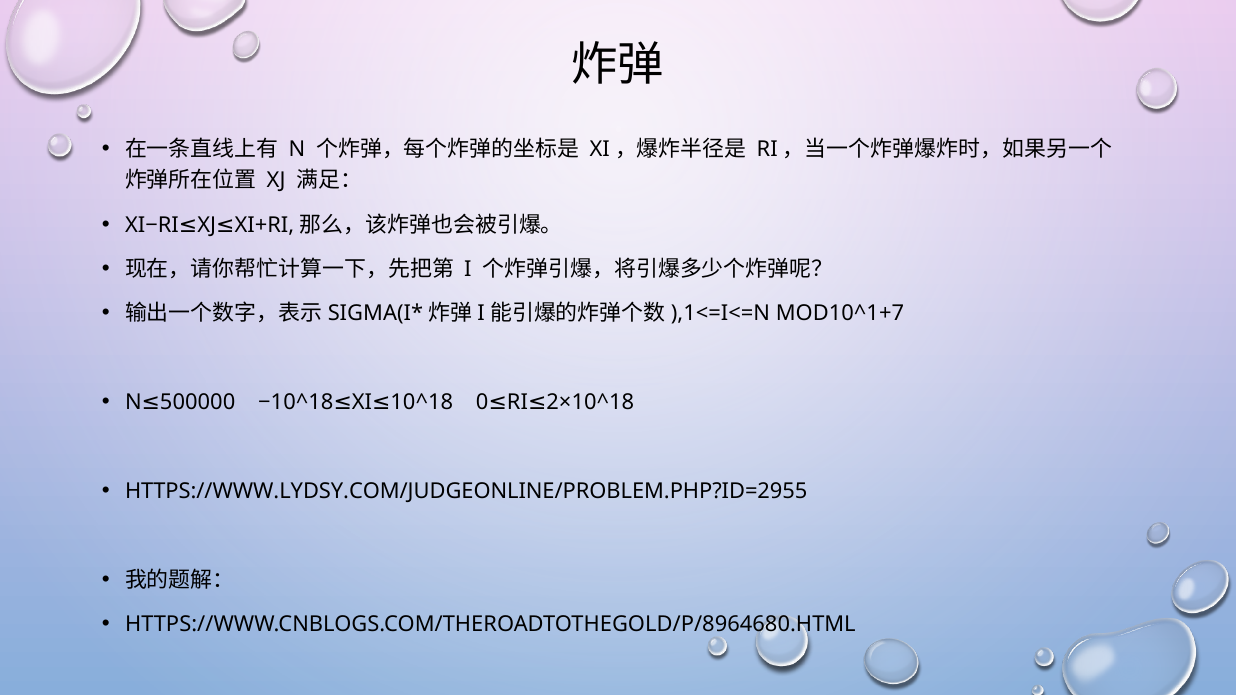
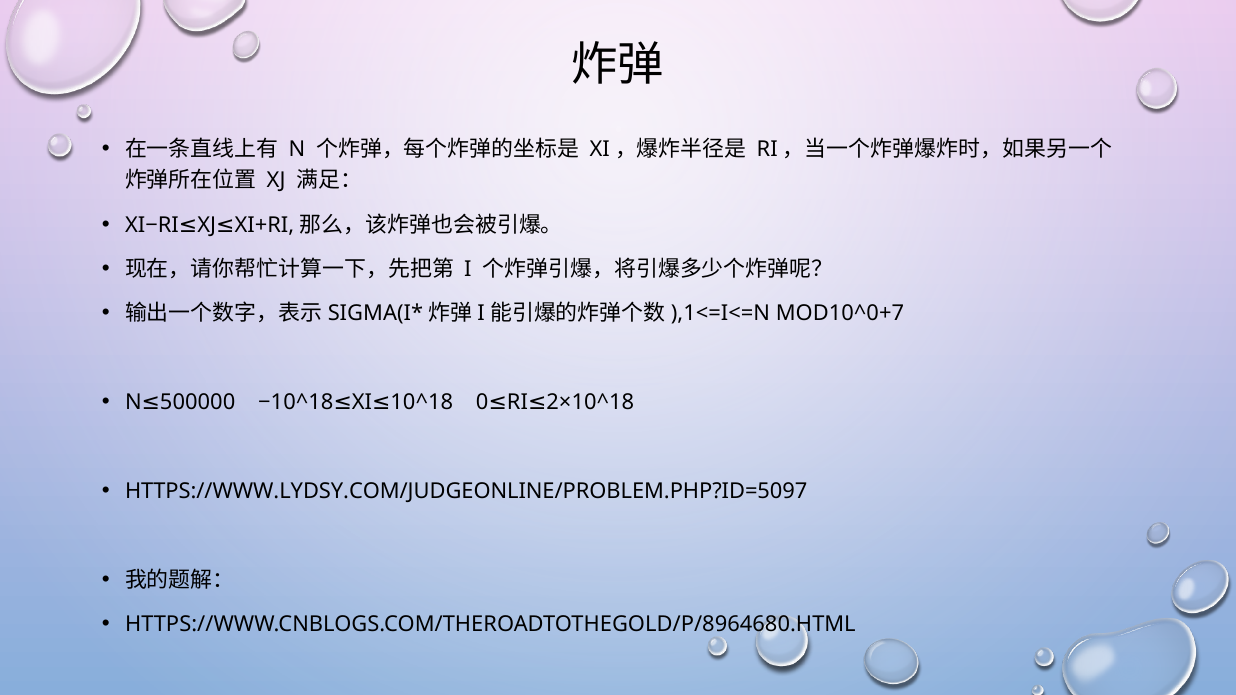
MOD10^1+7: MOD10^1+7 -> MOD10^0+7 (840, 314)
HTTPS://WWW.LYDSY.COM/JUDGEONLINE/PROBLEM.PHP?ID=2955: HTTPS://WWW.LYDSY.COM/JUDGEONLINE/PROBLEM.PHP?ID=2955 -> HTTPS://WWW.LYDSY.COM/JUDGEONLINE/PROBLEM.PHP?ID=5097 (466, 491)
